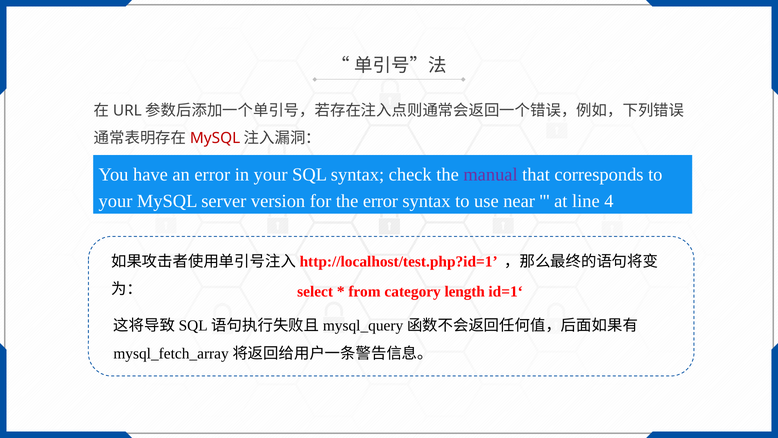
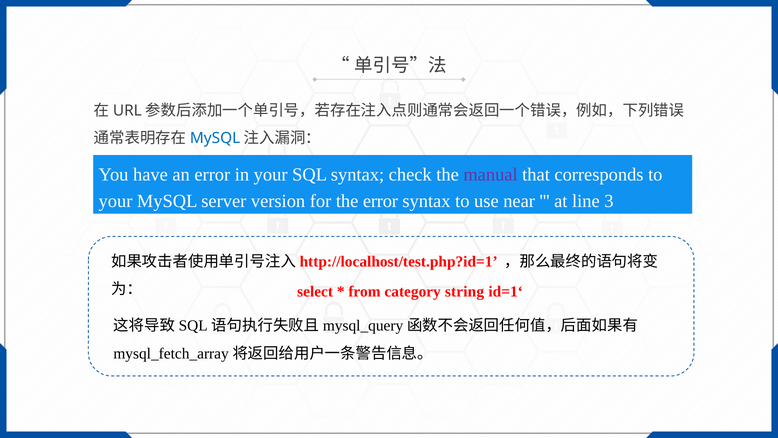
MySQL colour: red -> blue (215, 138)
4: 4 -> 3 (609, 201)
length: length -> string (465, 291)
